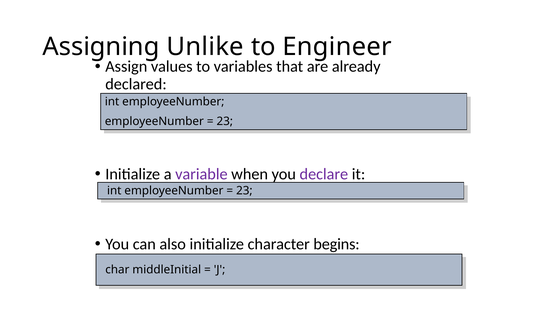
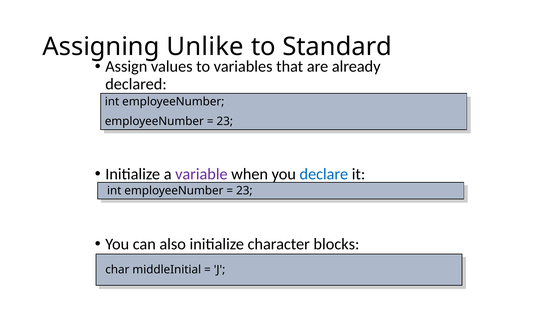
Engineer: Engineer -> Standard (337, 47)
declare colour: purple -> blue (324, 174)
begins: begins -> blocks (336, 244)
